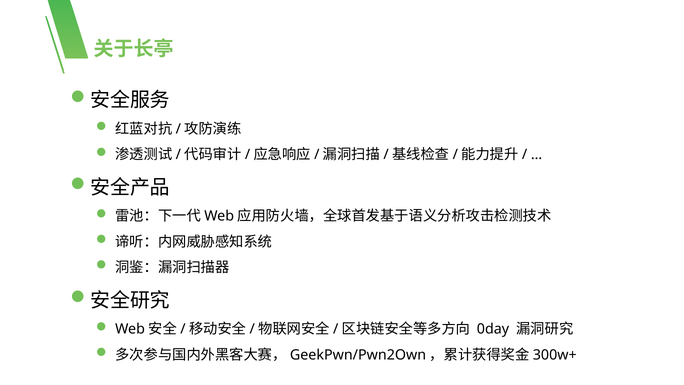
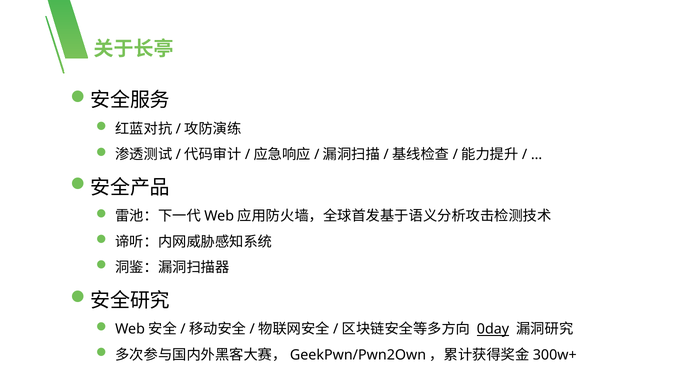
0day underline: none -> present (493, 329)
